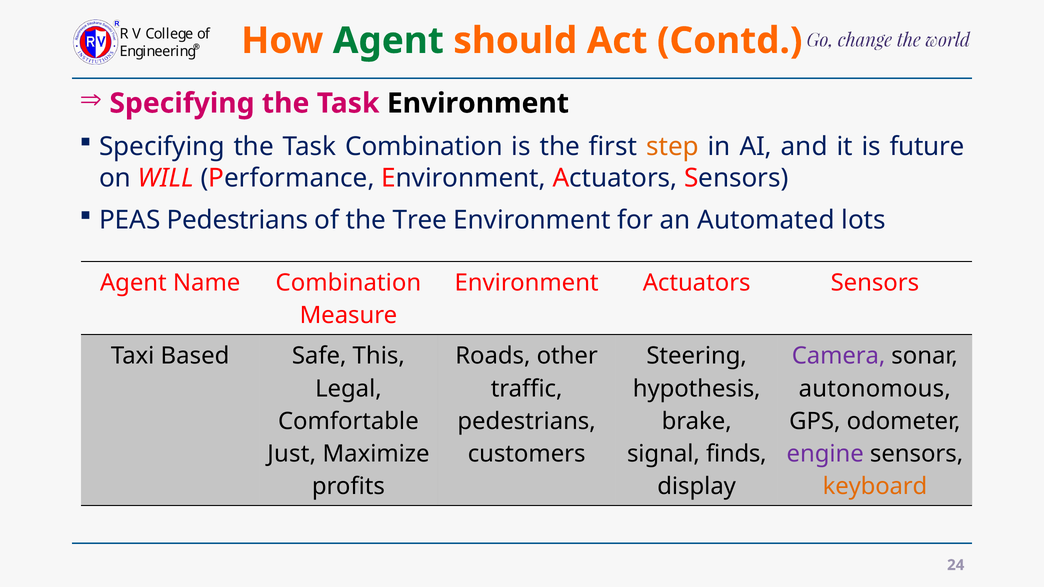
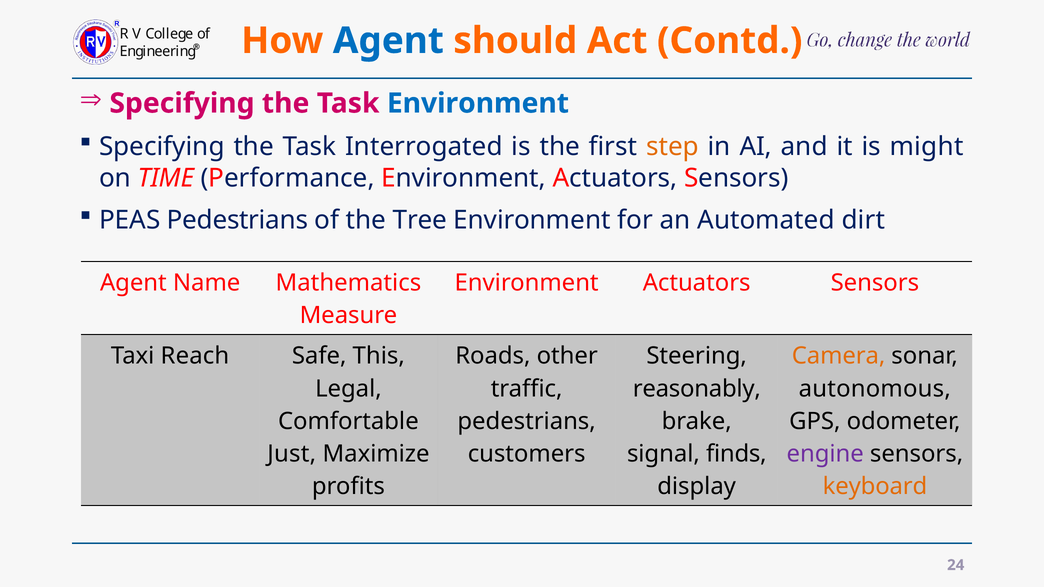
Agent colour: green -> blue (388, 41)
Environment colour: black -> blue (478, 103)
Task Combination: Combination -> Interrogated (424, 147)
future: future -> might (927, 147)
WILL: WILL -> TIME (166, 178)
lots: lots -> dirt (863, 220)
Name Combination: Combination -> Mathematics (348, 283)
Based: Based -> Reach (195, 356)
Camera colour: purple -> orange (839, 356)
hypothesis: hypothesis -> reasonably (697, 389)
